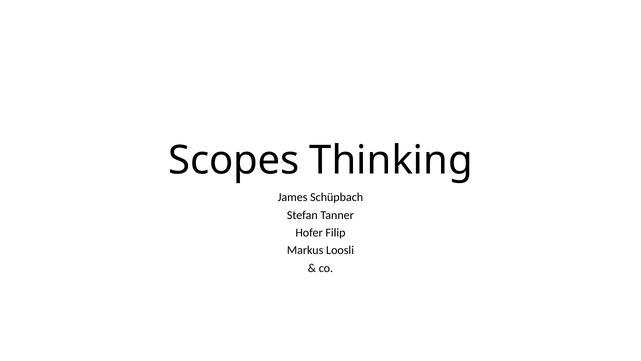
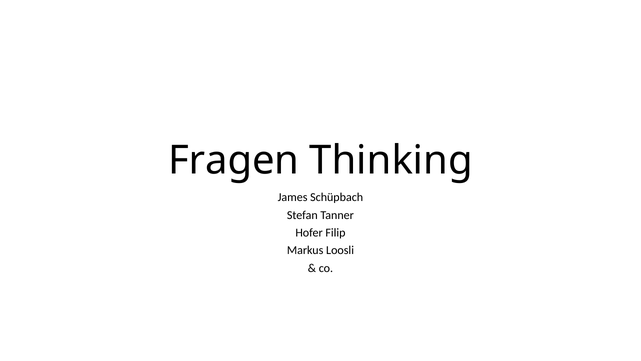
Scopes: Scopes -> Fragen (234, 160)
